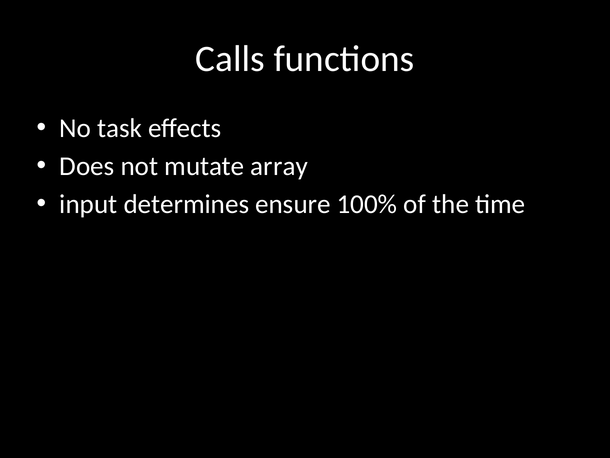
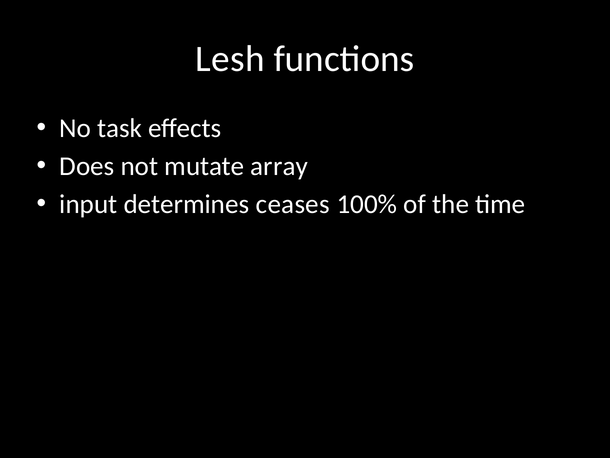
Calls: Calls -> Lesh (230, 59)
ensure: ensure -> ceases (293, 204)
